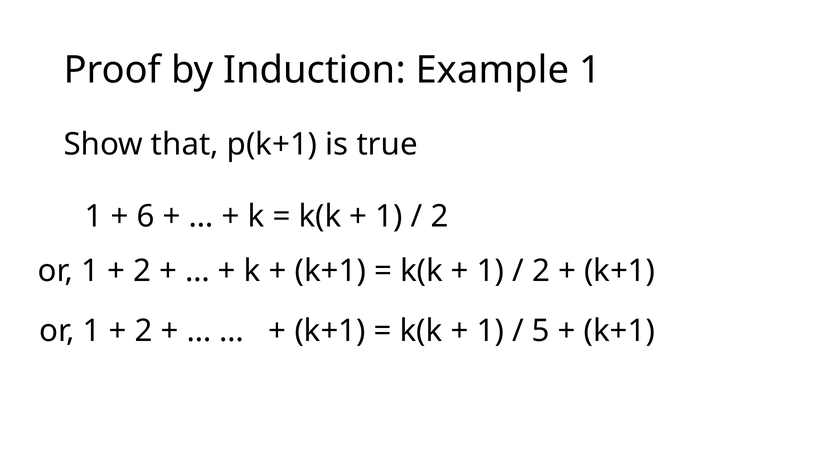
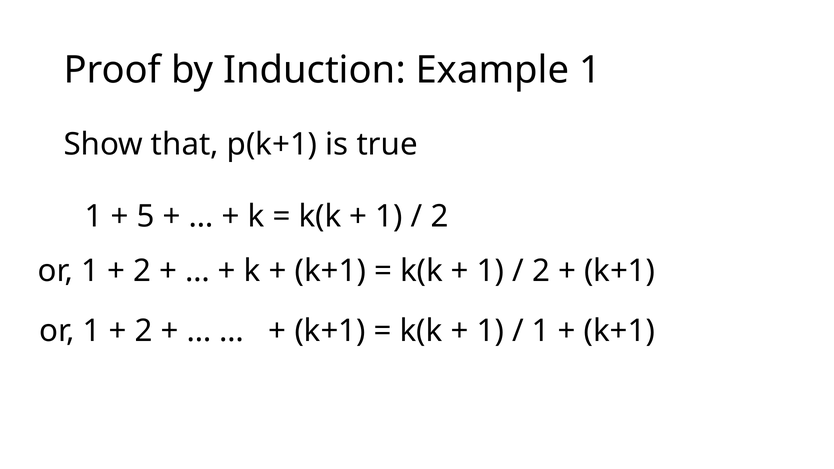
6: 6 -> 5 (146, 217)
5: 5 -> 1 (541, 331)
